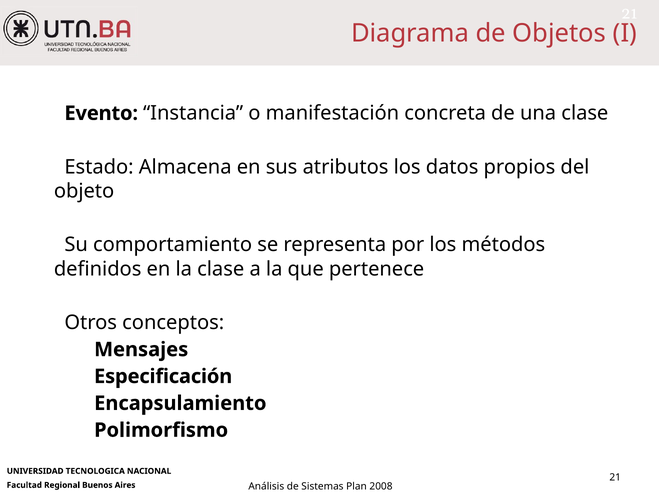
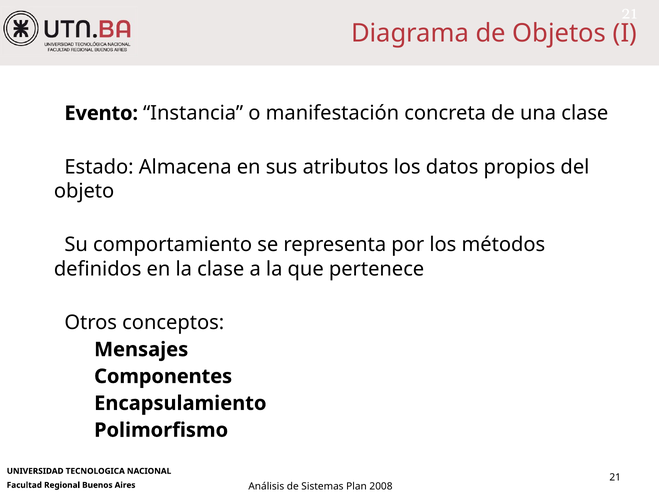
Especificación: Especificación -> Componentes (163, 377)
